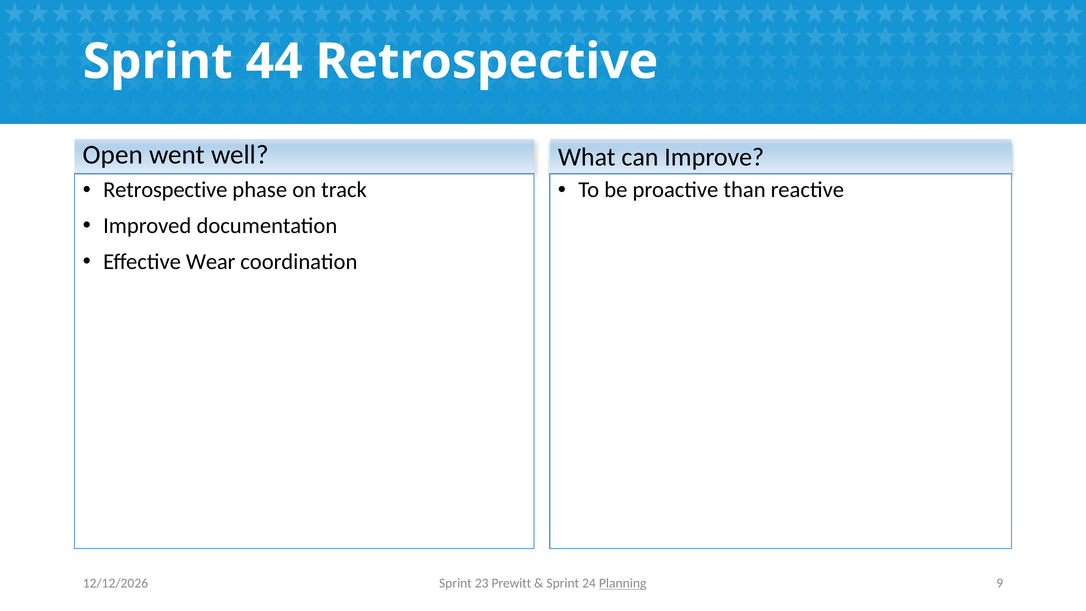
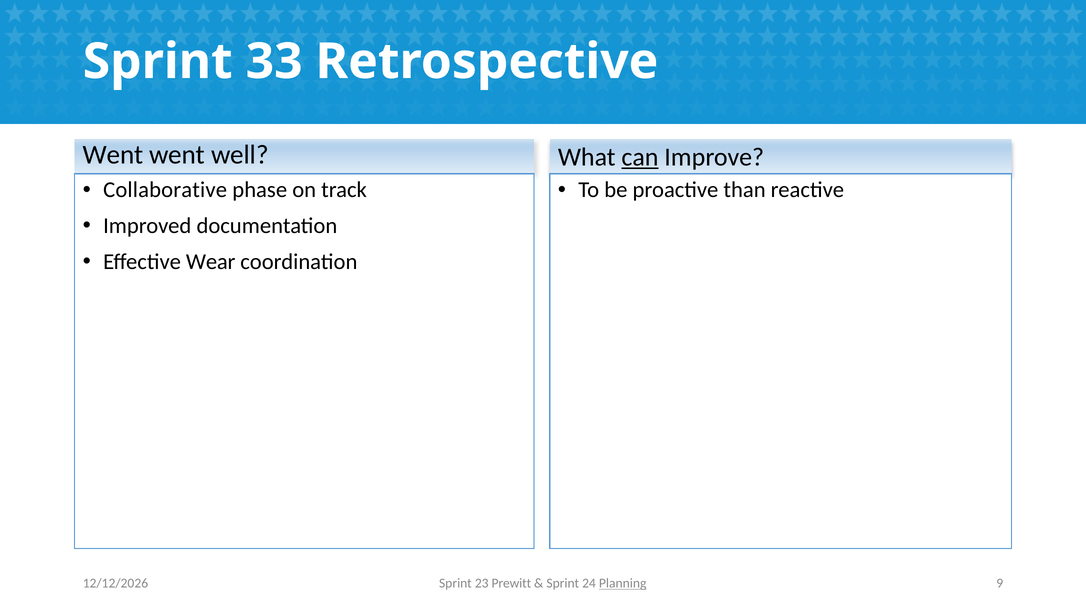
44: 44 -> 33 (274, 62)
Open: Open -> Went (113, 155)
can underline: none -> present (640, 157)
Retrospective: Retrospective -> Collaborative (165, 190)
